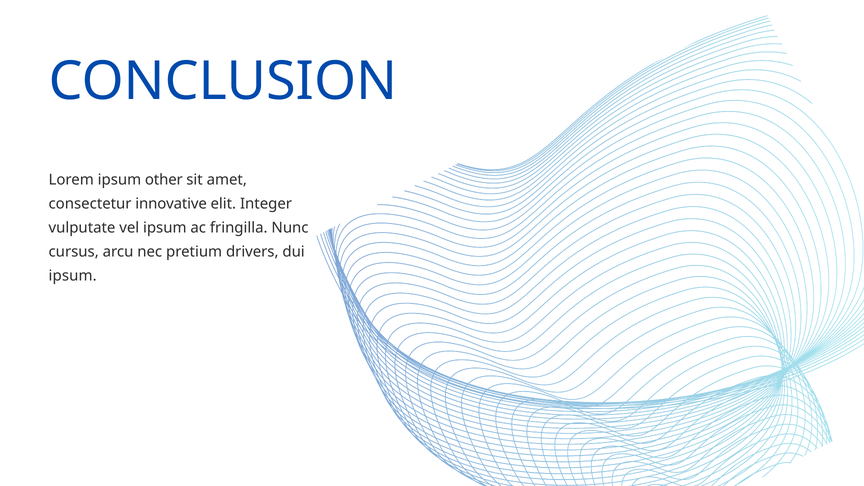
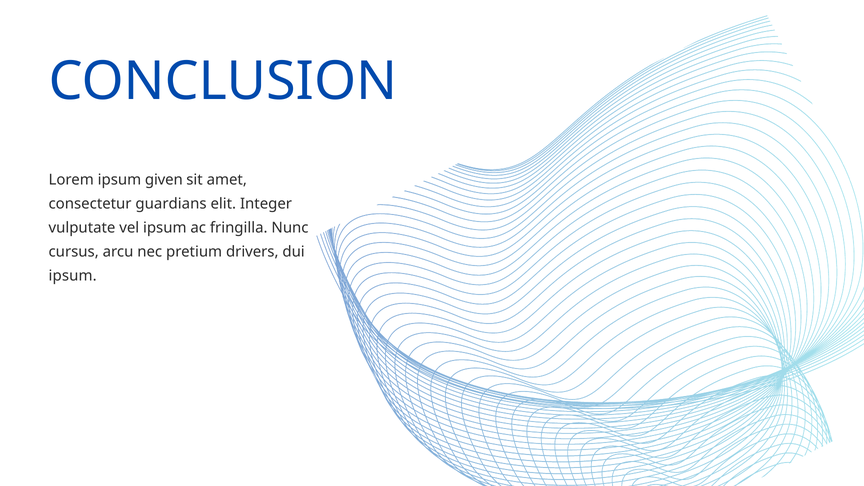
other: other -> given (164, 180)
innovative: innovative -> guardians (171, 204)
